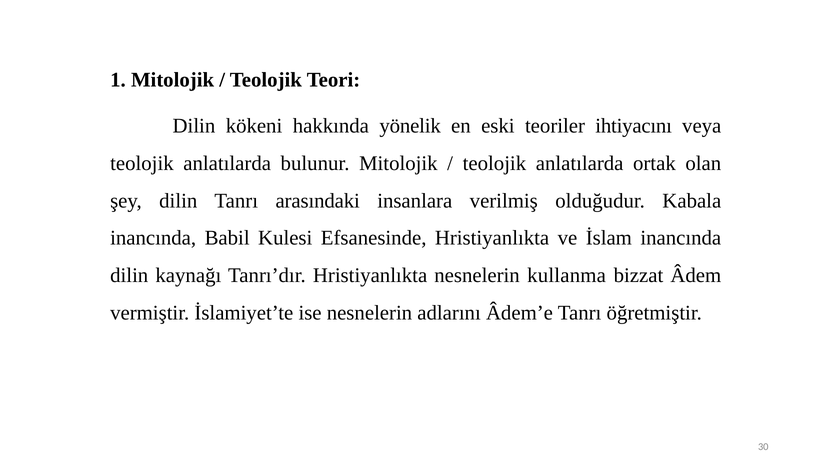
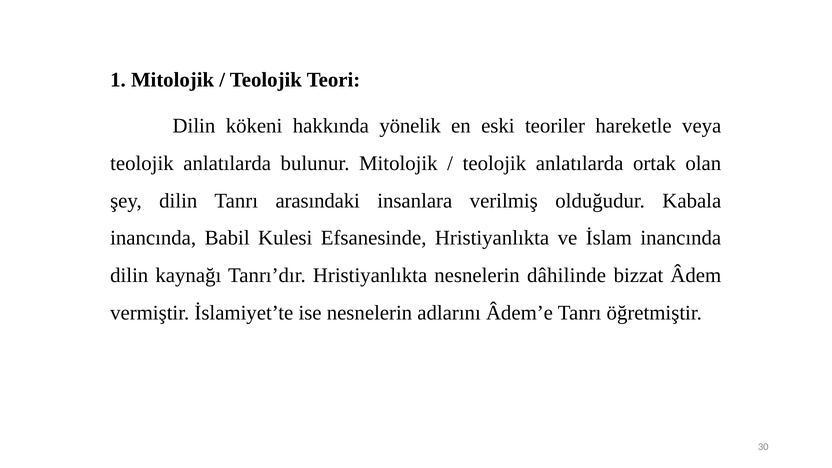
ihtiyacını: ihtiyacını -> hareketle (634, 126)
kullanma: kullanma -> dâhilinde (567, 276)
